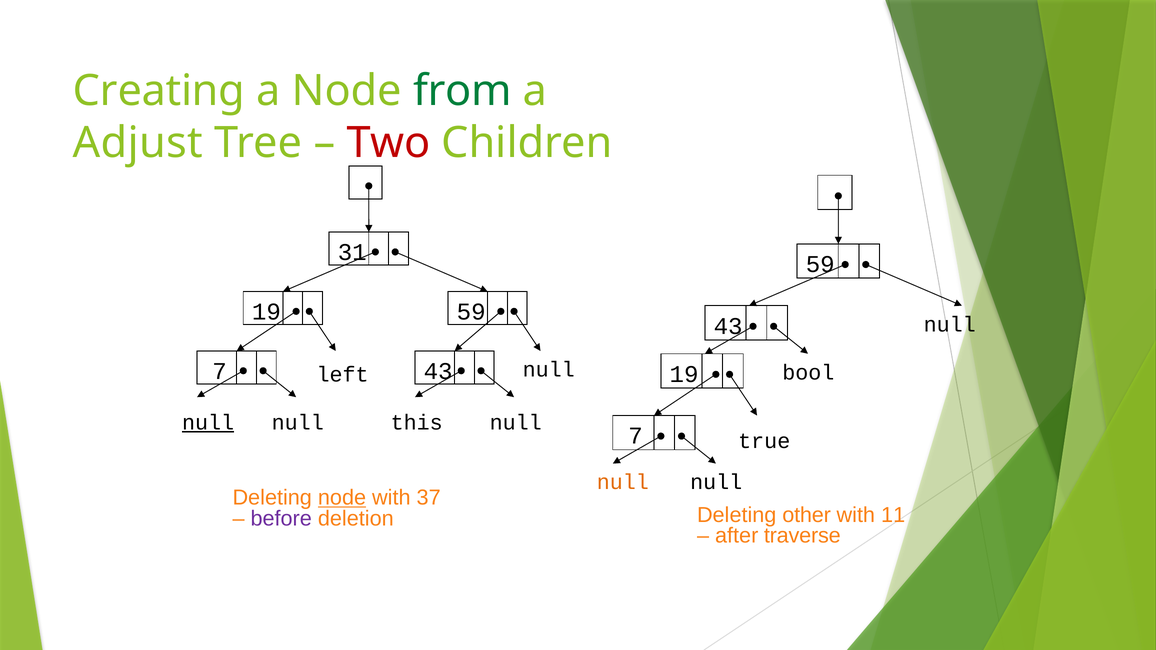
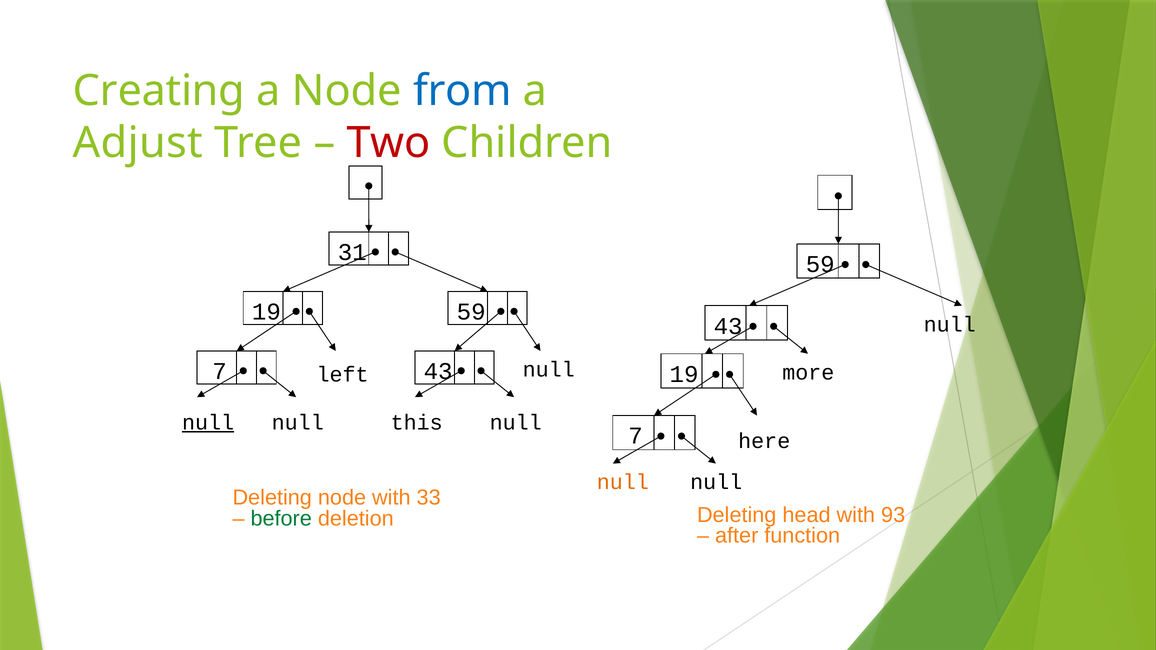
from colour: green -> blue (463, 91)
bool: bool -> more (808, 373)
true: true -> here (764, 441)
node underline: present -> none (342, 498)
37: 37 -> 33 (429, 498)
before colour: purple -> green (281, 519)
other: other -> head (807, 515)
11: 11 -> 93 (893, 515)
traverse: traverse -> function (802, 536)
